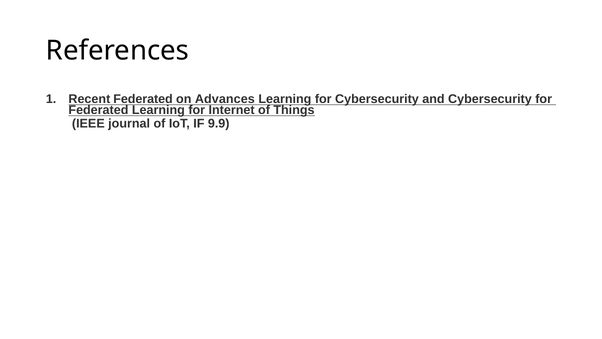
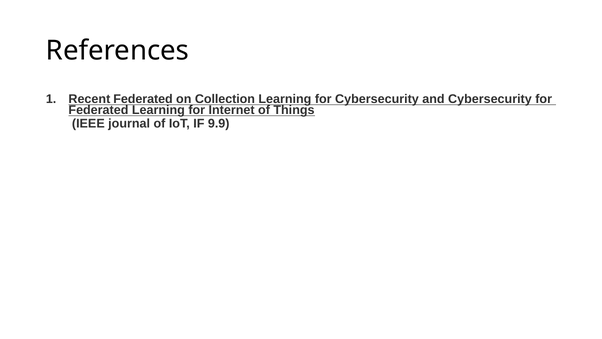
Advances: Advances -> Collection (225, 99)
